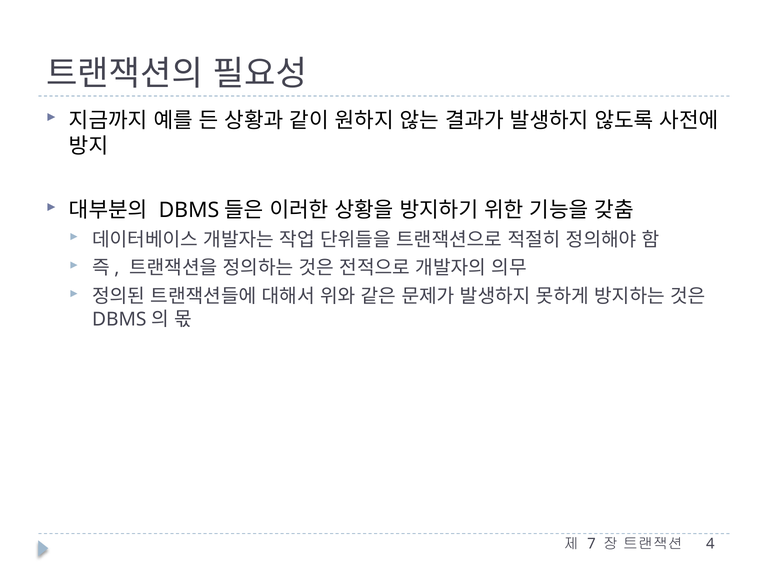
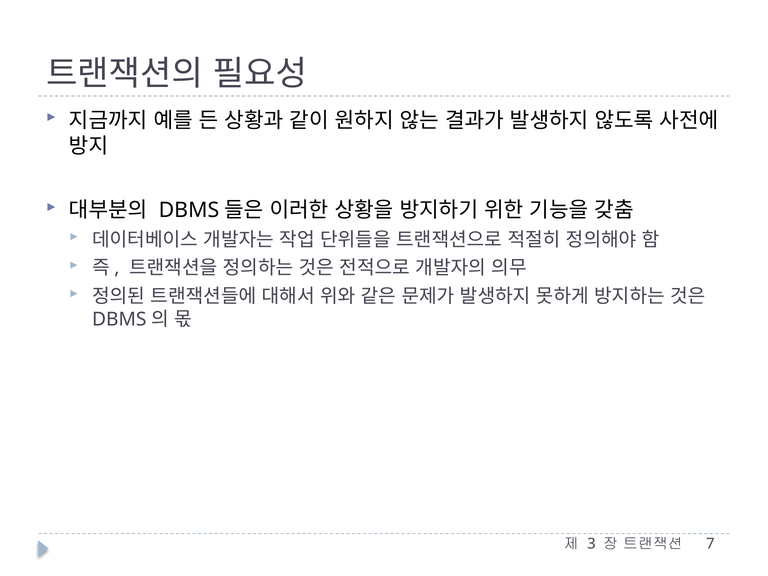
7: 7 -> 3 (591, 544)
4: 4 -> 7 (710, 544)
